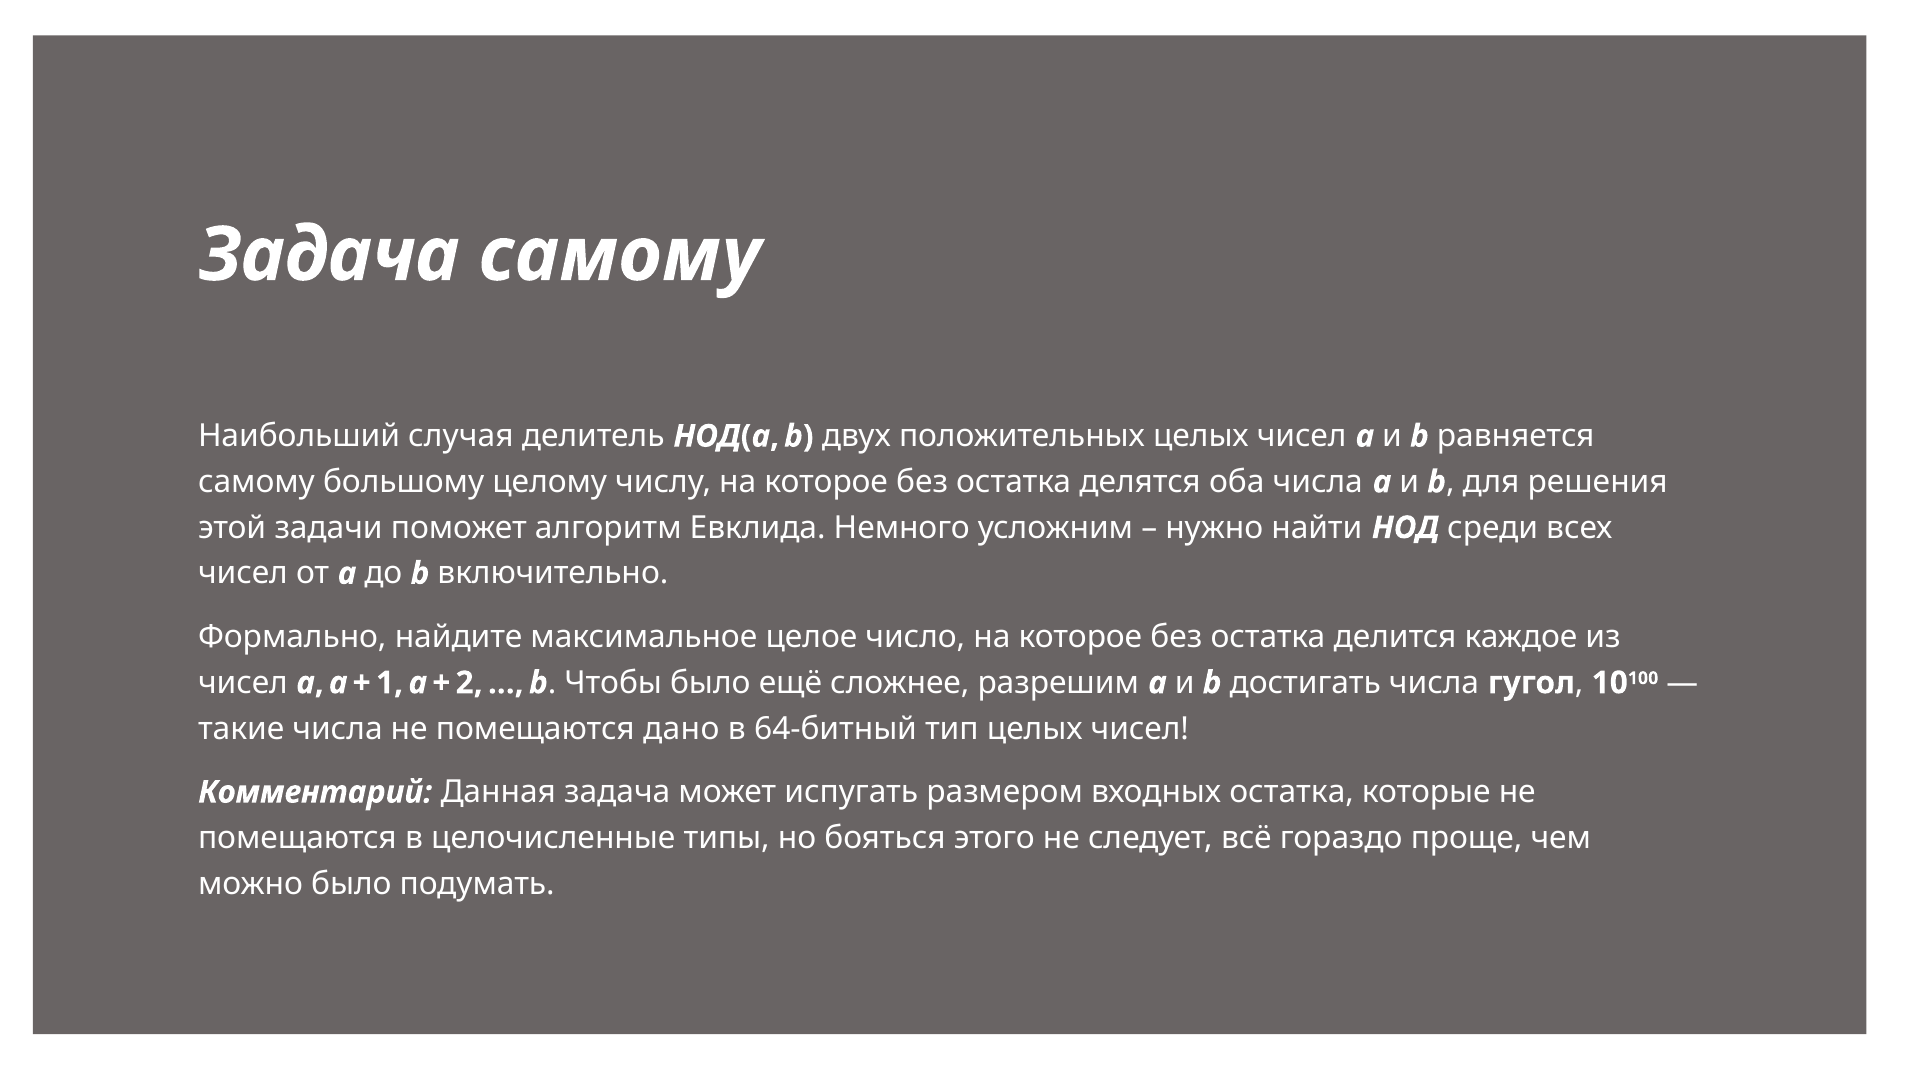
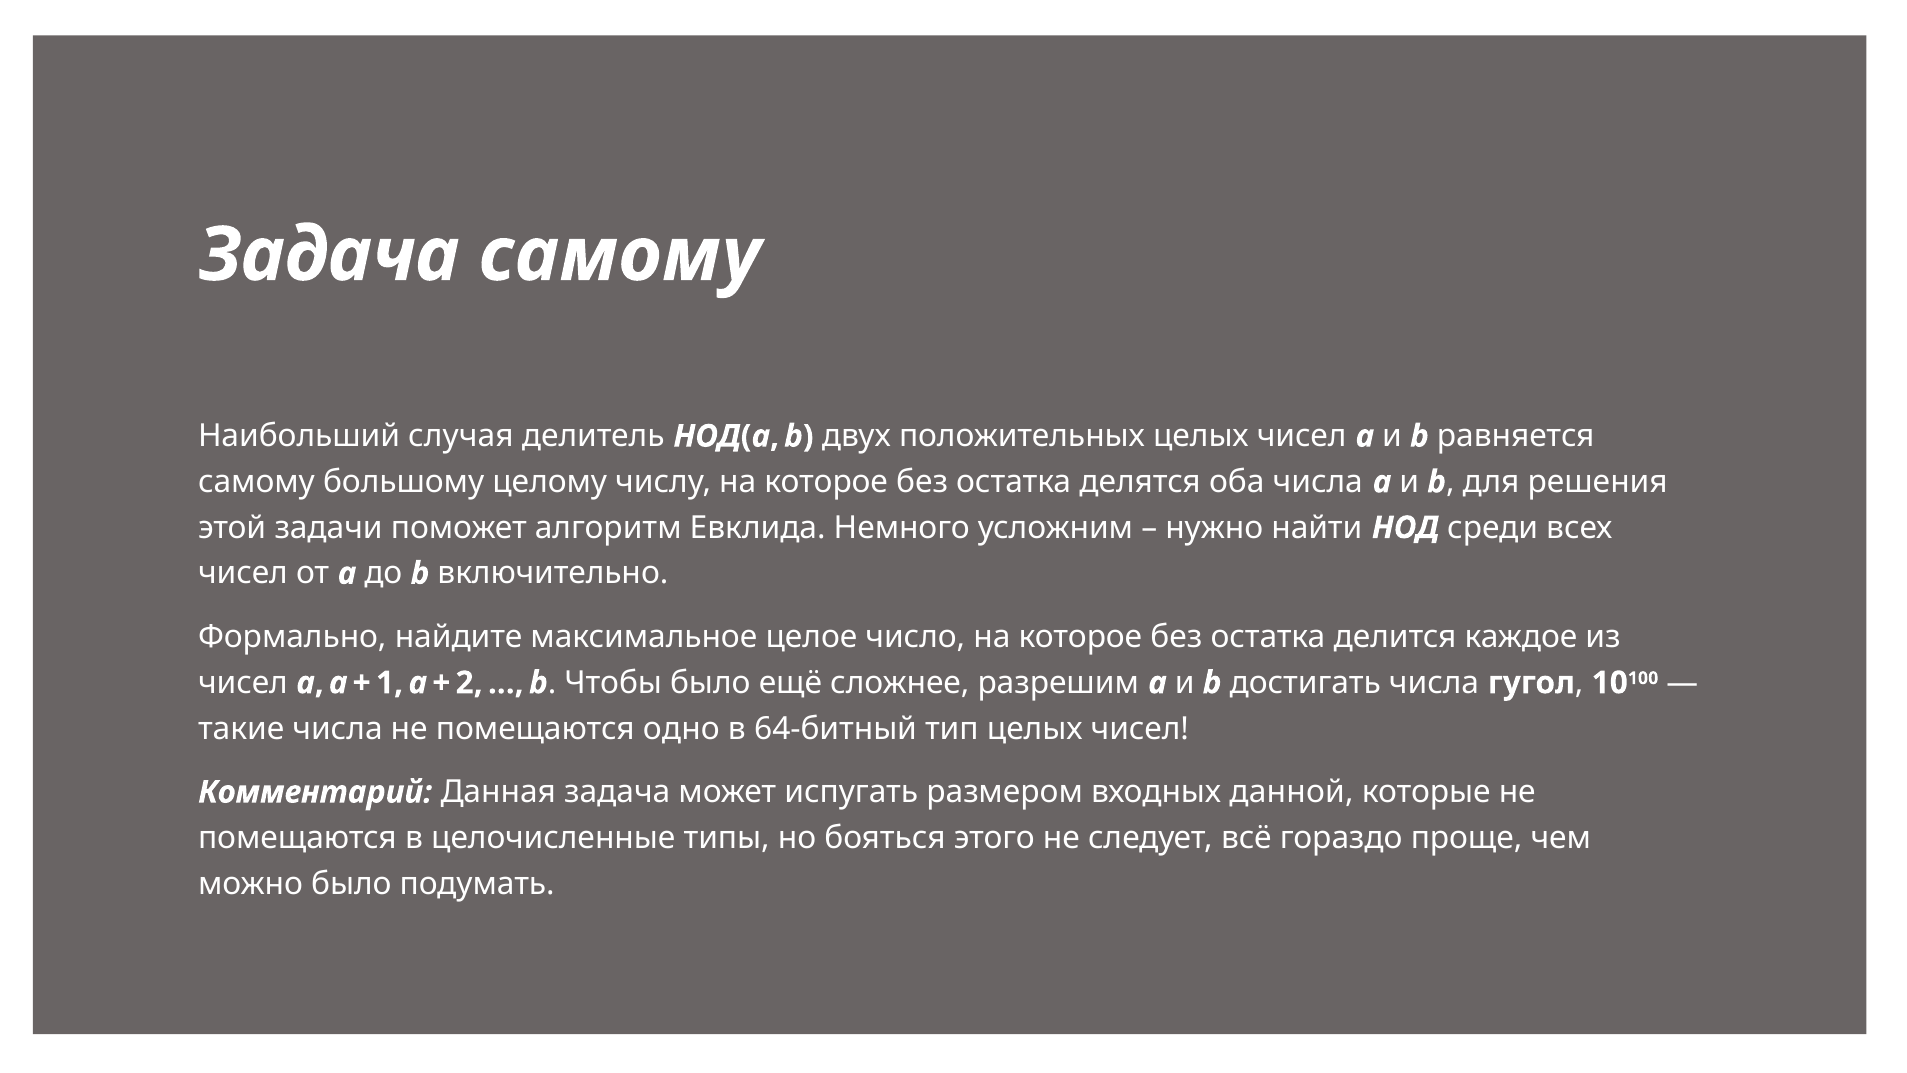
дано: дано -> одно (681, 728)
входных остатка: остатка -> данной (1292, 792)
